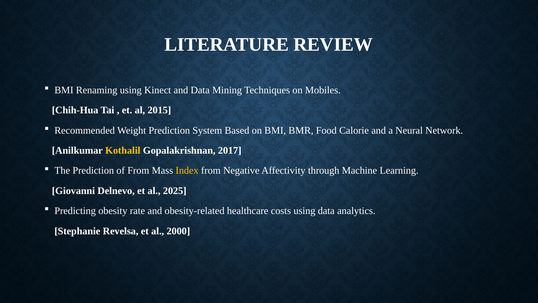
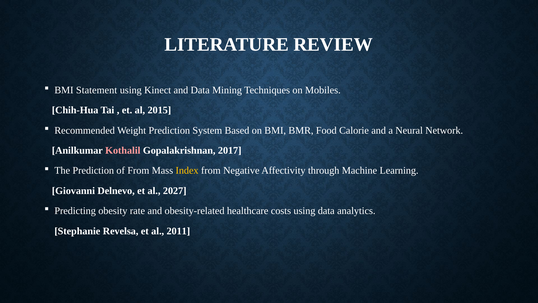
Renaming: Renaming -> Statement (97, 90)
Kothalil colour: yellow -> pink (123, 150)
2025: 2025 -> 2027 (175, 191)
2000: 2000 -> 2011 (178, 231)
